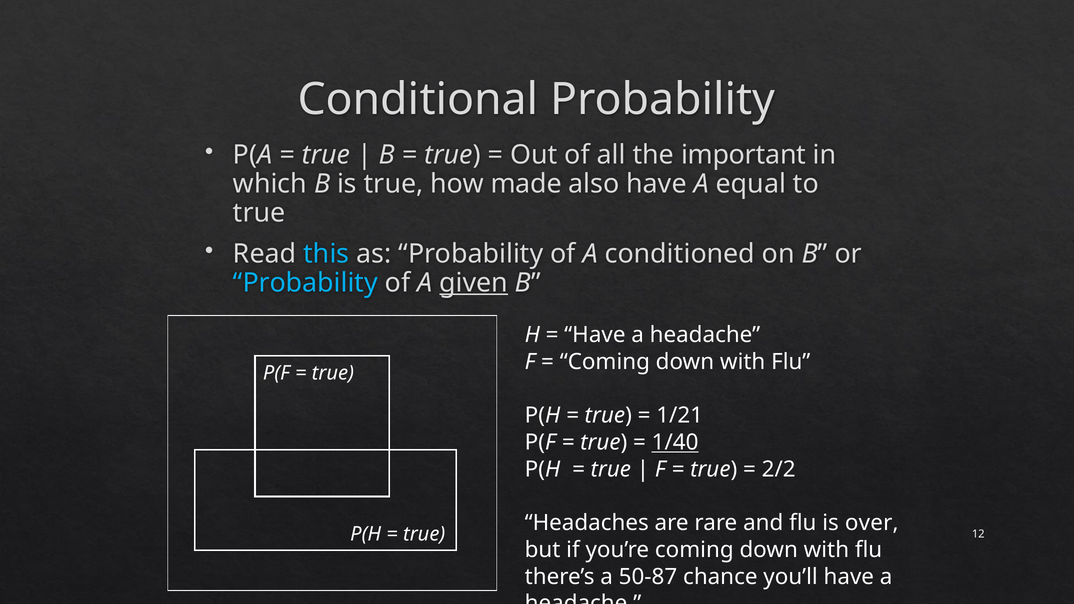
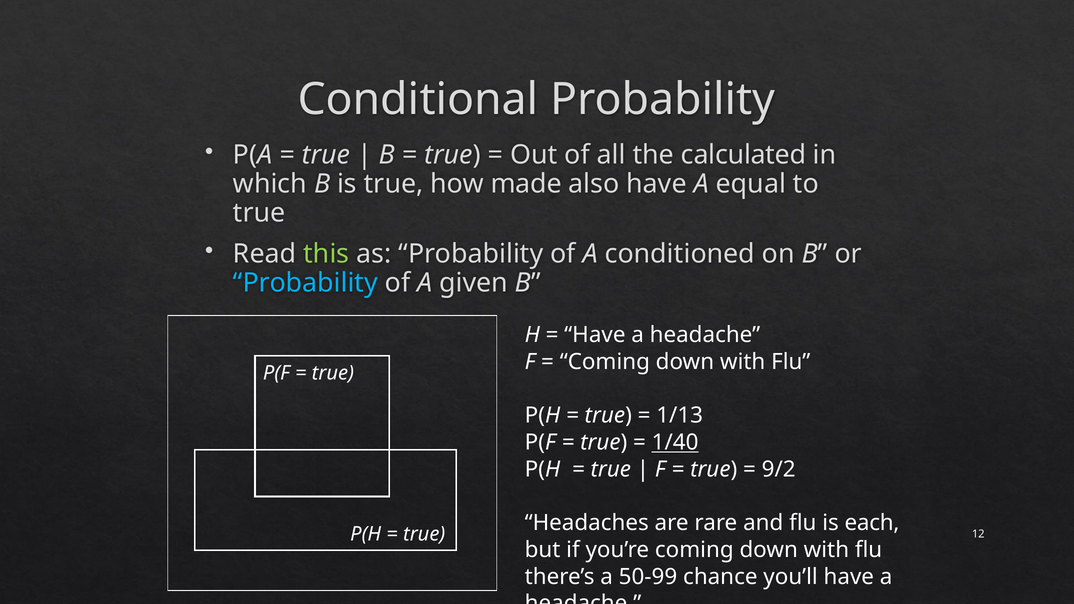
important: important -> calculated (744, 155)
this colour: light blue -> light green (326, 254)
given underline: present -> none (474, 283)
1/21: 1/21 -> 1/13 (680, 416)
2/2: 2/2 -> 9/2 (779, 469)
over: over -> each (872, 523)
50-87: 50-87 -> 50-99 (648, 577)
